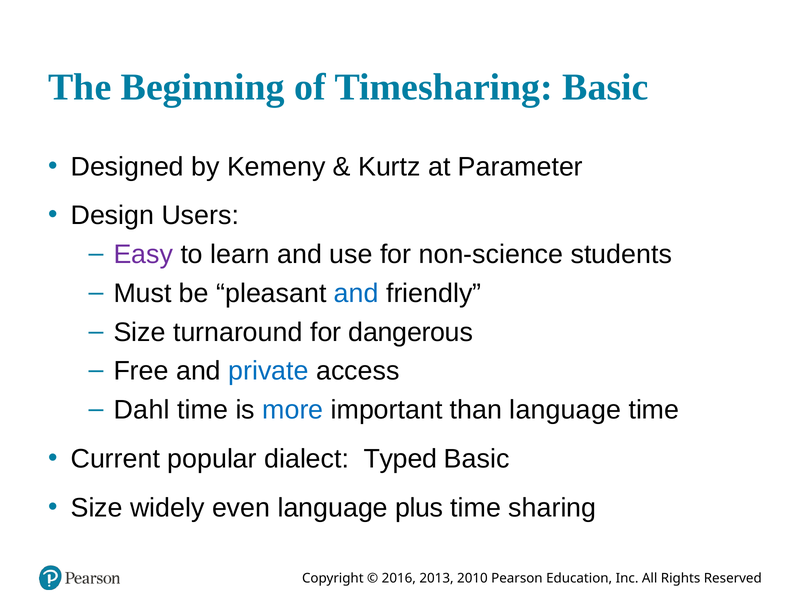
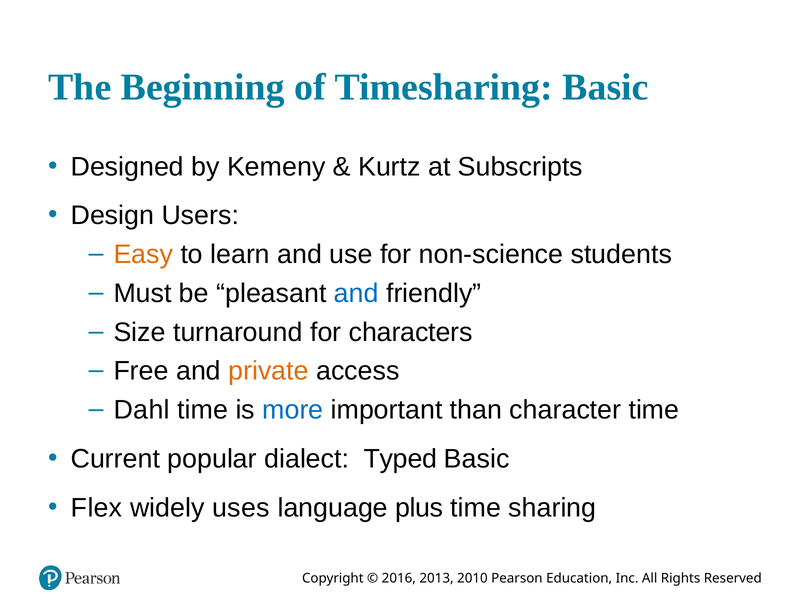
Parameter: Parameter -> Subscripts (520, 167)
Easy colour: purple -> orange (143, 254)
dangerous: dangerous -> characters (411, 332)
private colour: blue -> orange (268, 371)
than language: language -> character (565, 410)
Size: Size -> Flex (97, 508)
even: even -> uses (241, 508)
